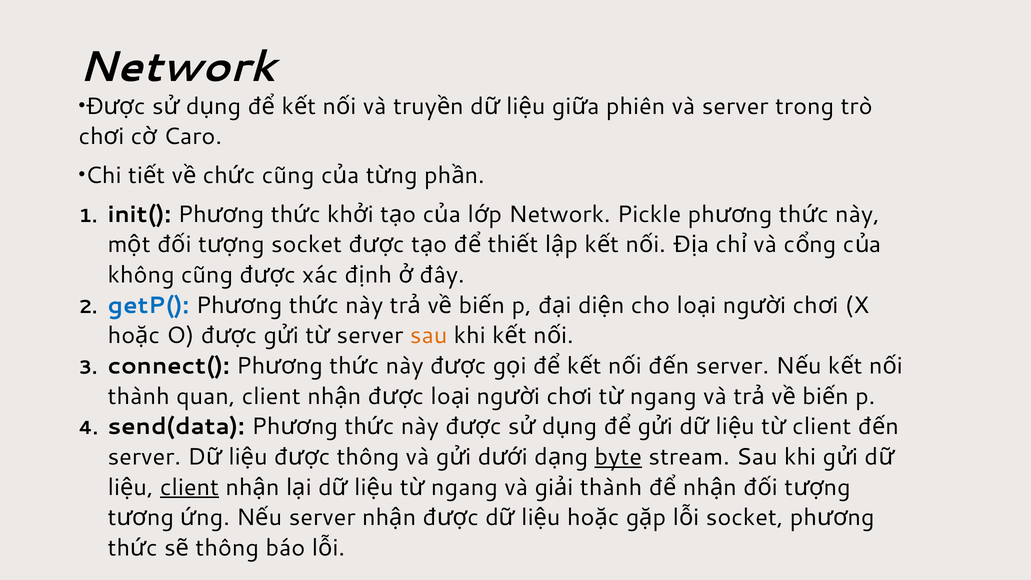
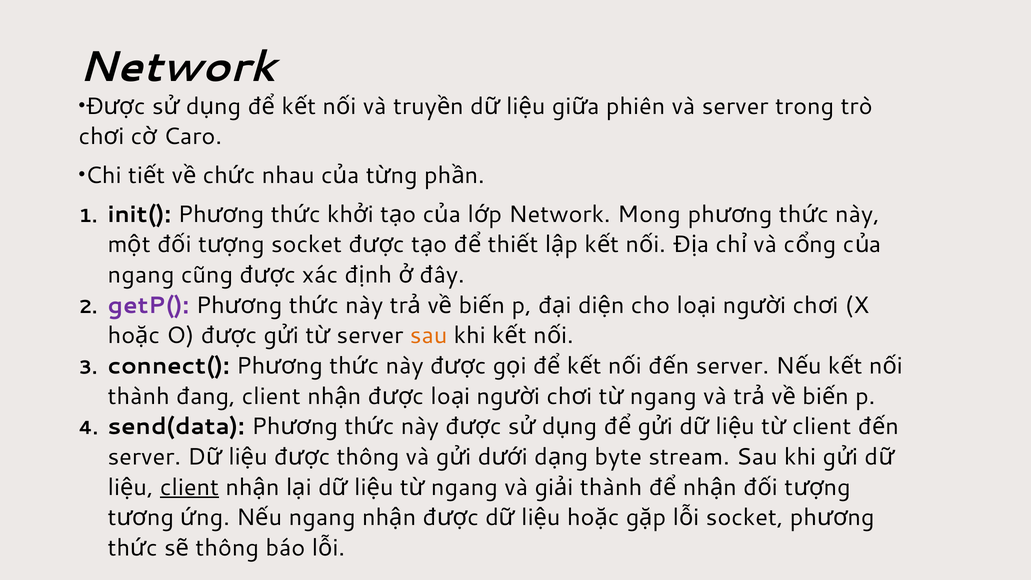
cũng: cũng -> nhau (288, 175)
Pickle: Pickle -> Mong (649, 214)
không: không -> ngang (141, 275)
getP( colour: blue -> purple (148, 305)
quan: quan -> đang (206, 396)
byte underline: present -> none (618, 457)
server: server -> ngang (322, 518)
